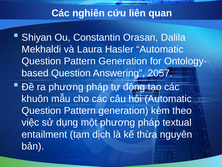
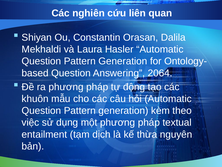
2057: 2057 -> 2064 (160, 73)
